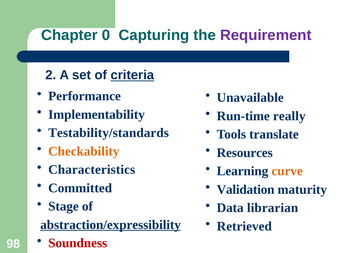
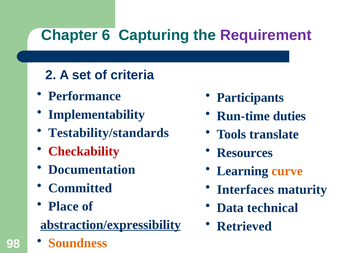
0: 0 -> 6 (106, 35)
criteria underline: present -> none (132, 75)
Unavailable: Unavailable -> Participants (250, 97)
really: really -> duties (289, 116)
Checkability colour: orange -> red (84, 151)
Characteristics: Characteristics -> Documentation (92, 169)
Validation: Validation -> Interfaces (245, 189)
Stage: Stage -> Place (63, 206)
librarian: librarian -> technical (273, 208)
Soundness colour: red -> orange (78, 243)
